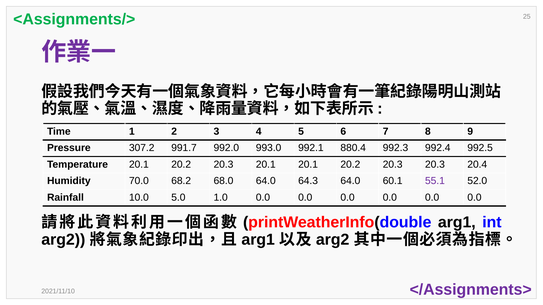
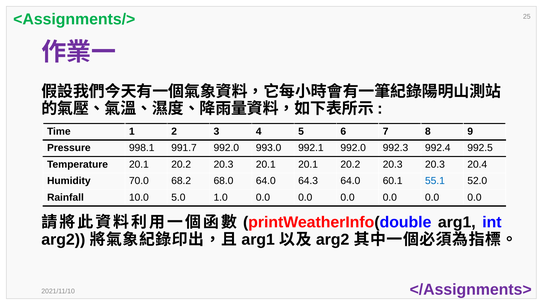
307.2: 307.2 -> 998.1 (142, 148)
992.1 880.4: 880.4 -> 992.0 (353, 148)
55.1 colour: purple -> blue (435, 181)
